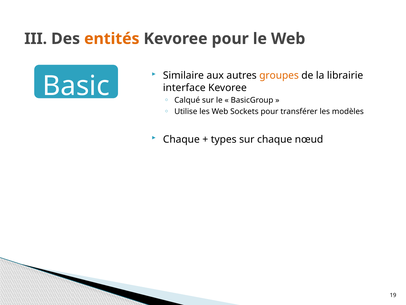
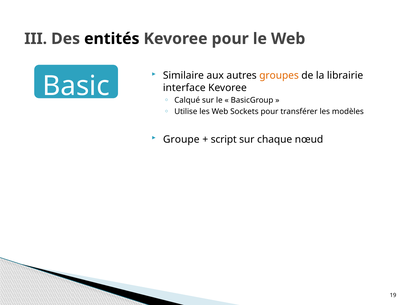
entités colour: orange -> black (112, 39)
Chaque: Chaque -> Groupe (181, 139)
types: types -> script (224, 139)
